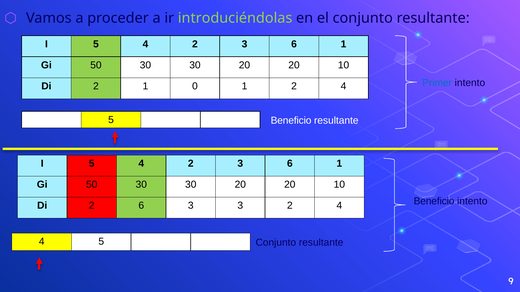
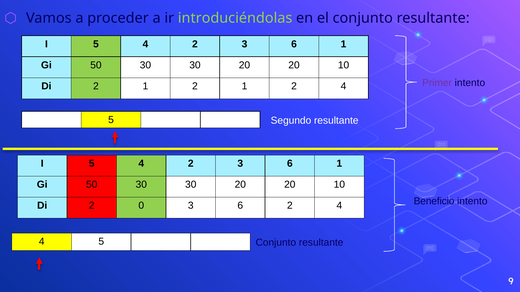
Primer colour: blue -> purple (437, 83)
Di 2 1 0: 0 -> 2 (195, 86)
5 Beneficio: Beneficio -> Segundo (291, 121)
2 6: 6 -> 0 (141, 206)
3: 3 -> 6 (240, 206)
